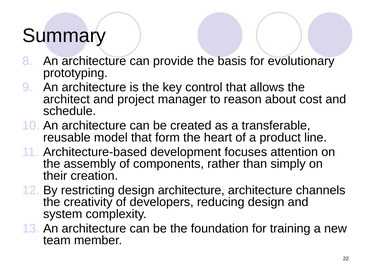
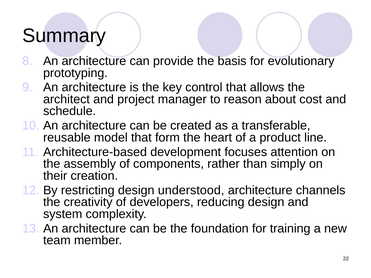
design architecture: architecture -> understood (191, 190)
